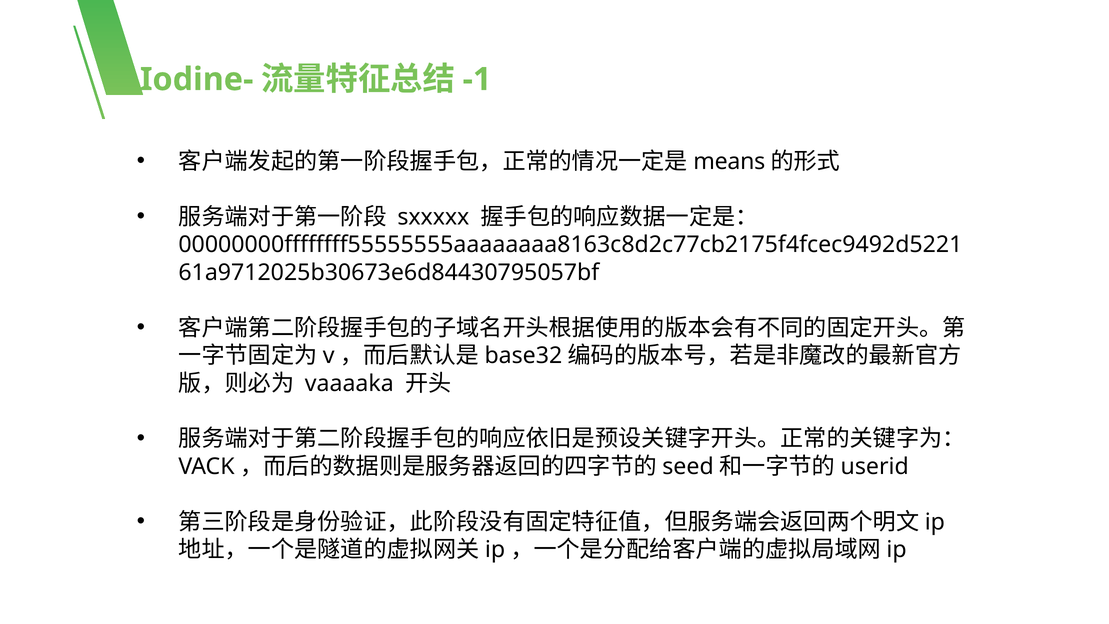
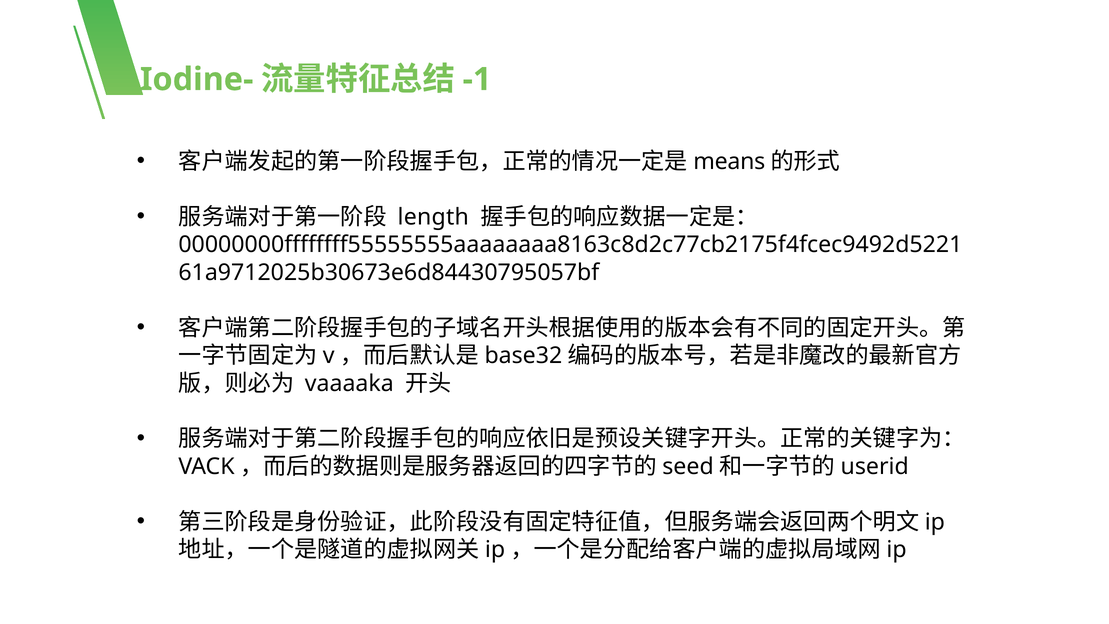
sxxxxx: sxxxxx -> length (433, 217)
